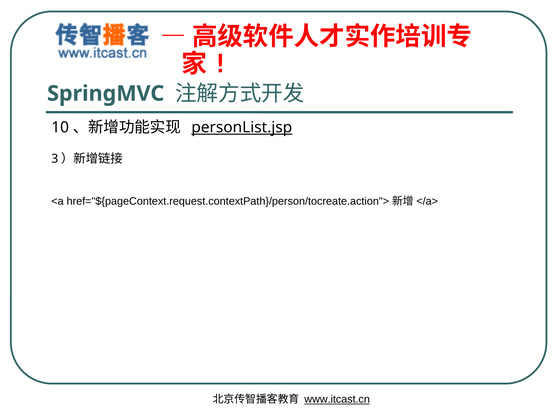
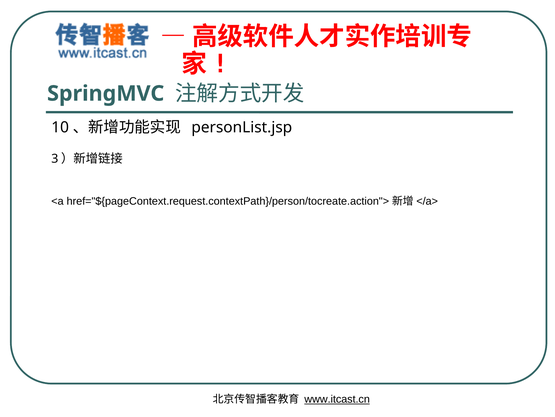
personList.jsp underline: present -> none (242, 127)
